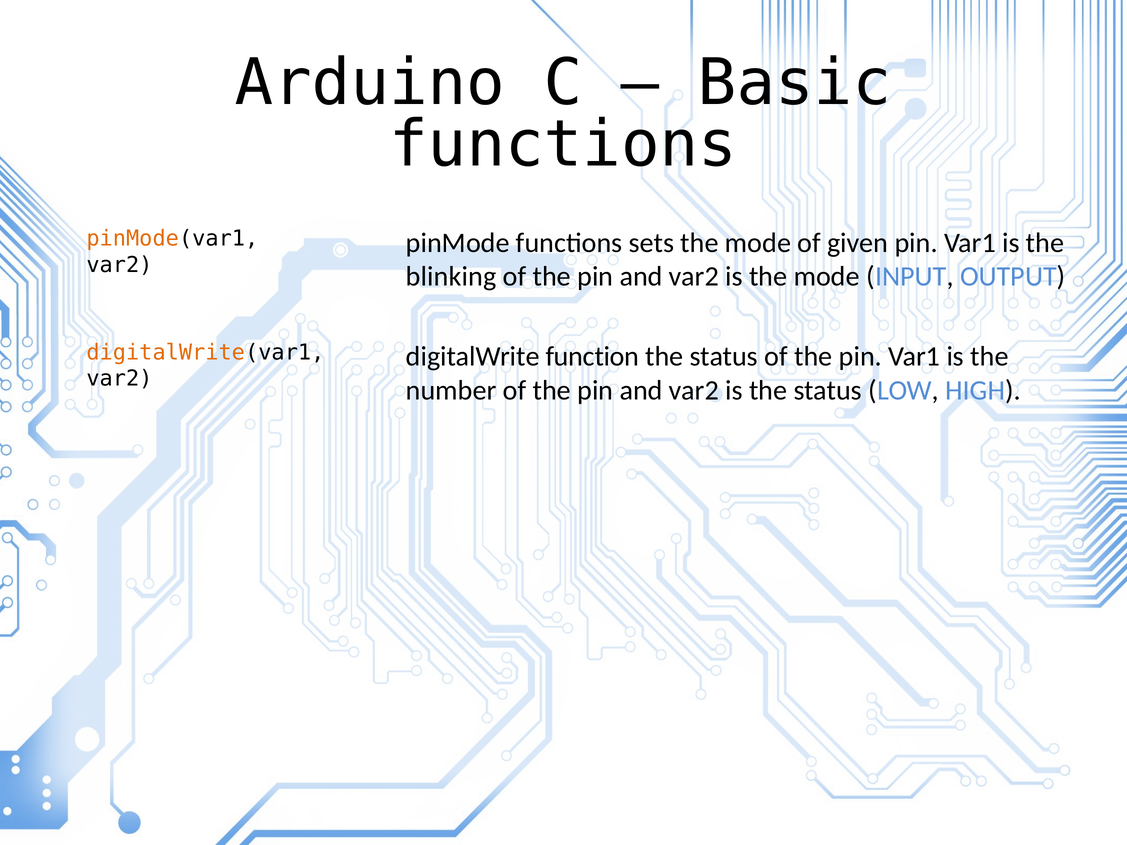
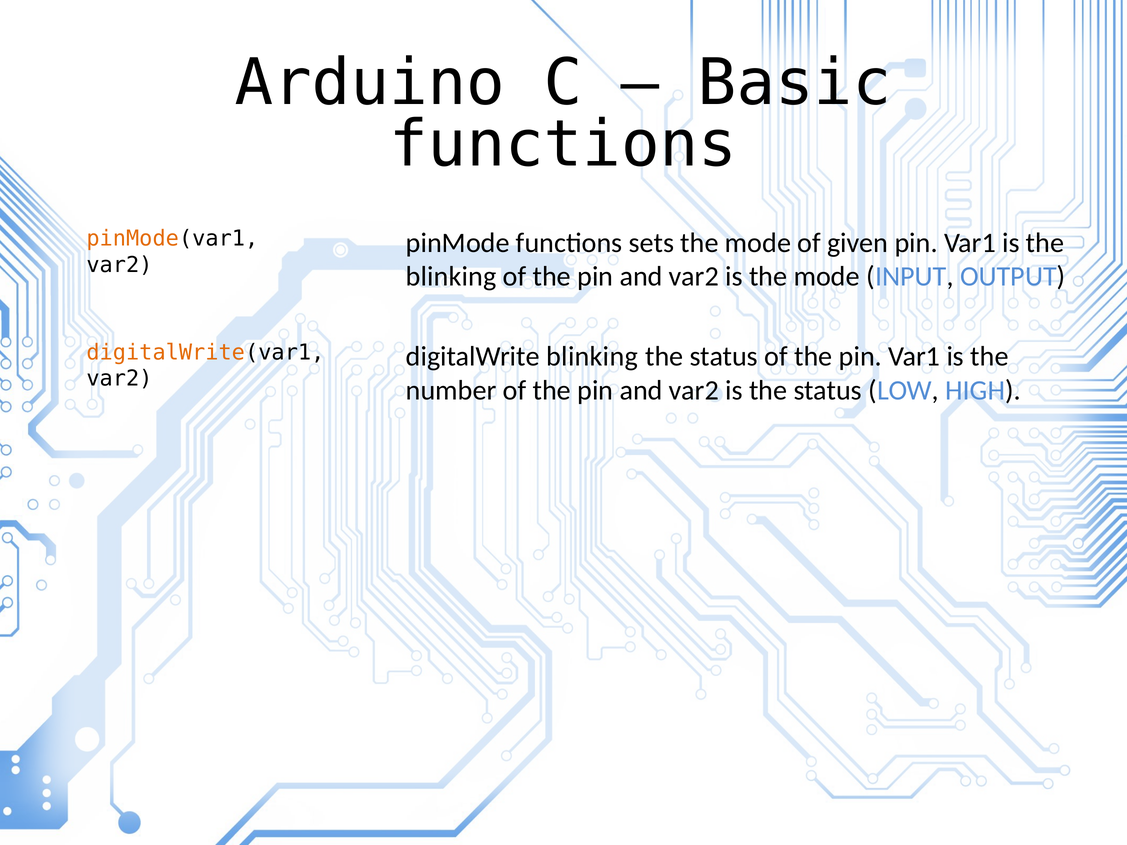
digitalWrite function: function -> blinking (592, 357)
